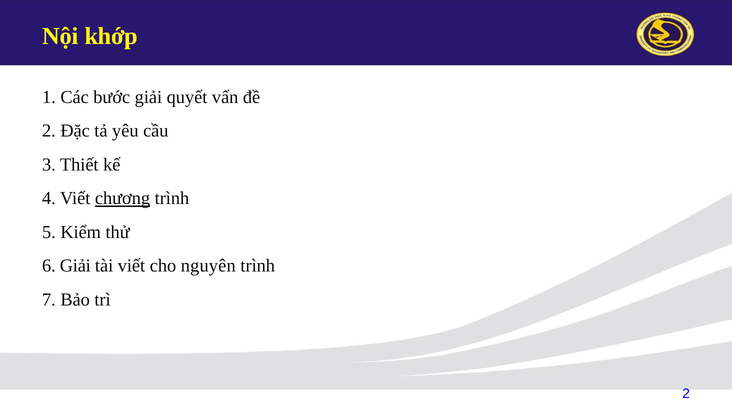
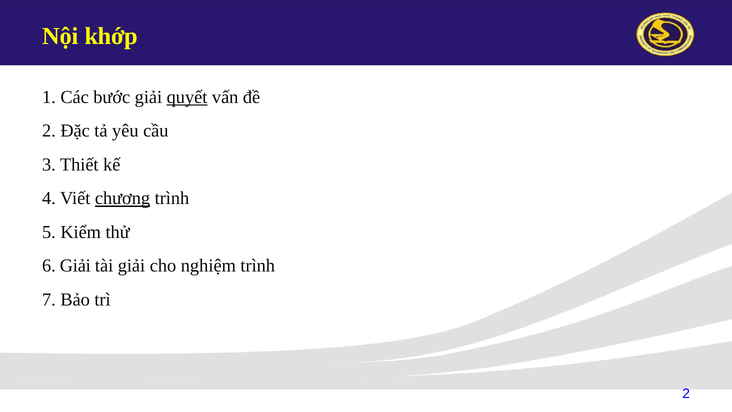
quyết underline: none -> present (187, 97)
tài viết: viết -> giải (131, 266)
nguyên: nguyên -> nghiệm (208, 266)
